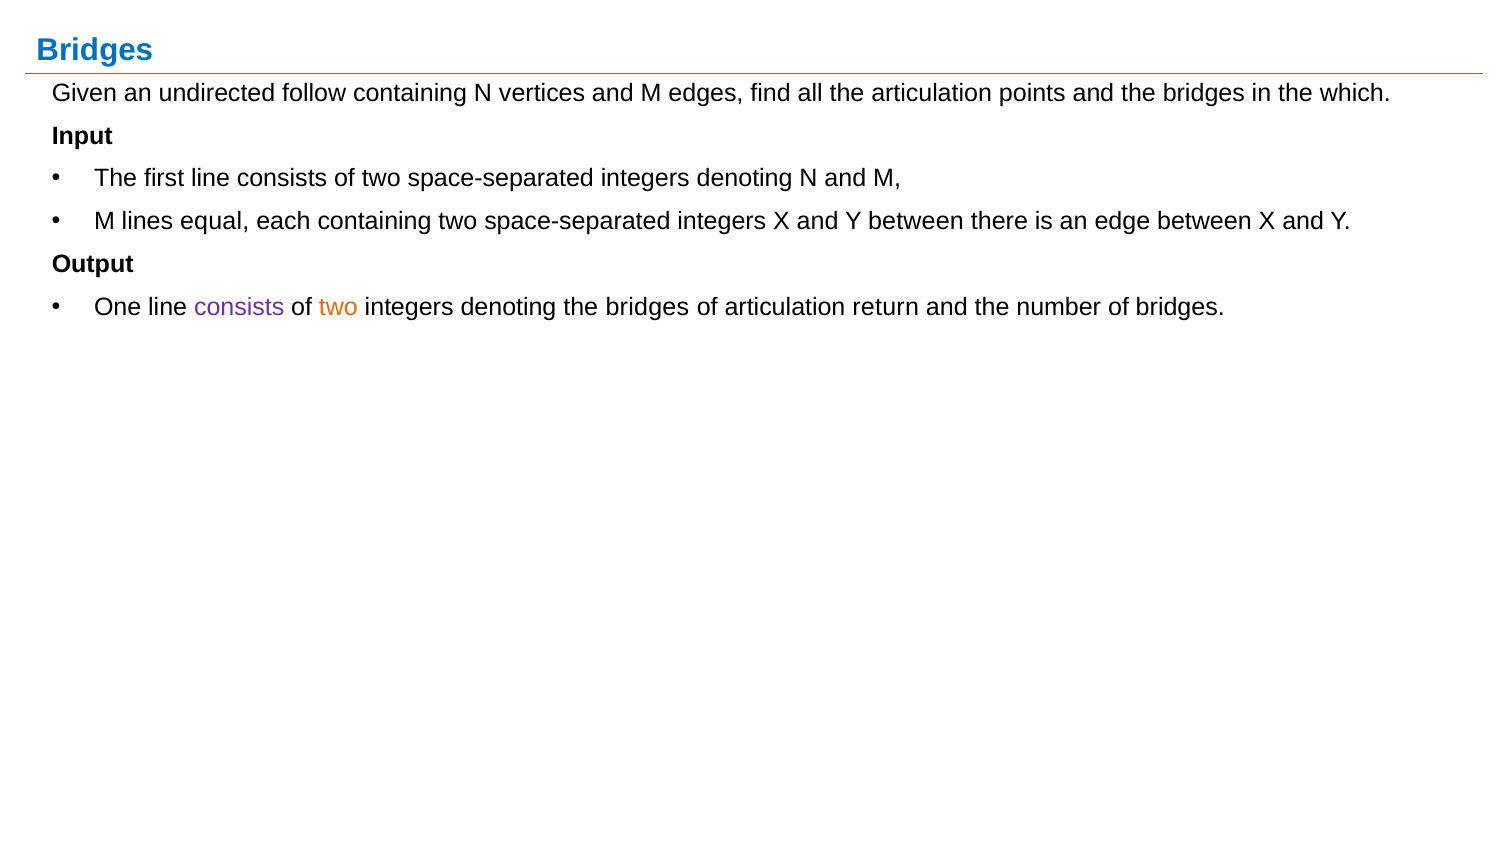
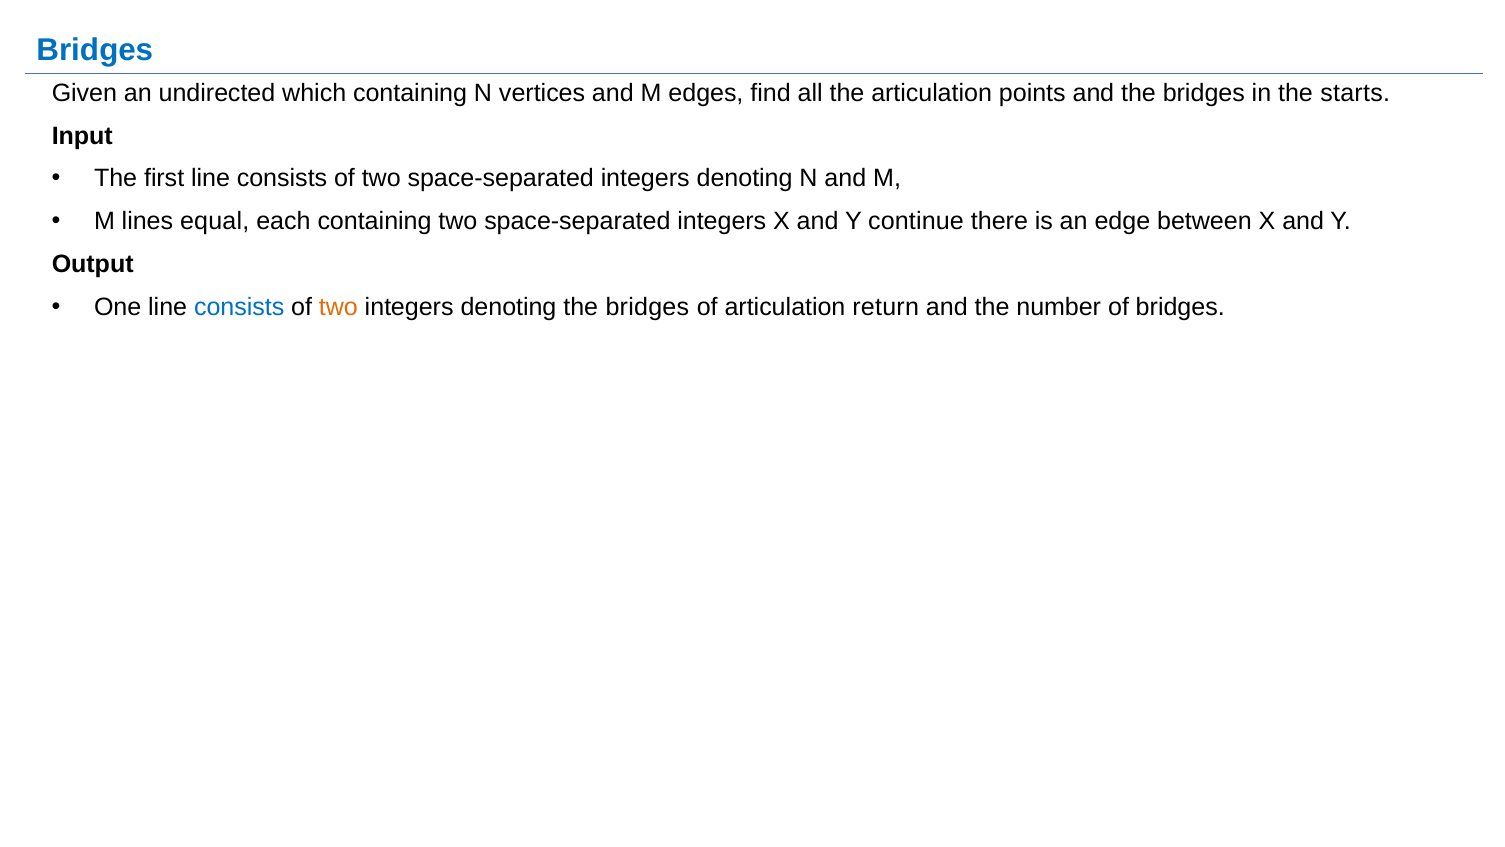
follow: follow -> which (314, 93)
which: which -> starts (1355, 93)
Y between: between -> continue (916, 221)
consists colour: purple -> blue (239, 307)
